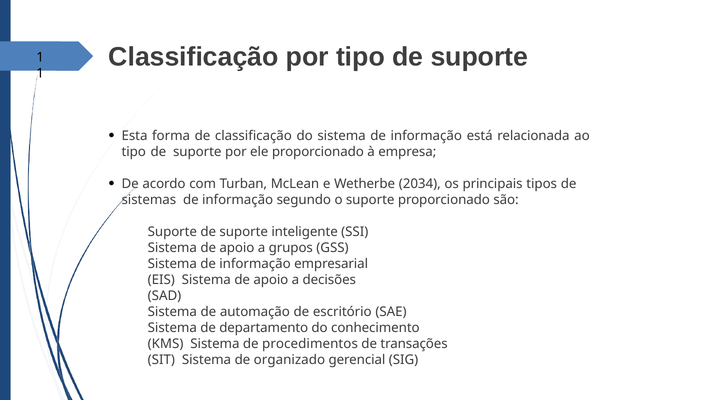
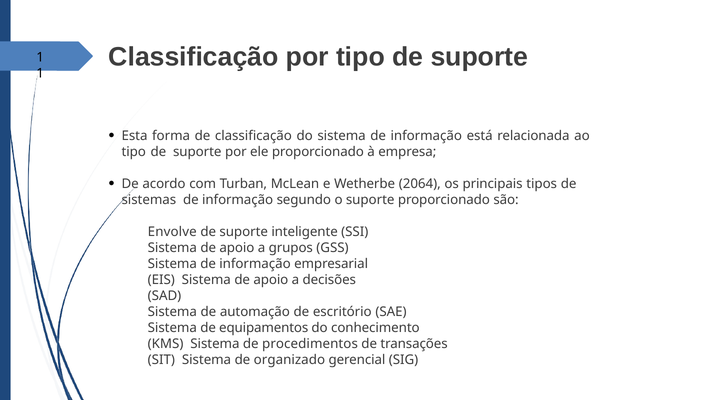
2034: 2034 -> 2064 (420, 184)
Suporte: Suporte -> Envolve (172, 232)
departamento: departamento -> equipamentos (264, 328)
